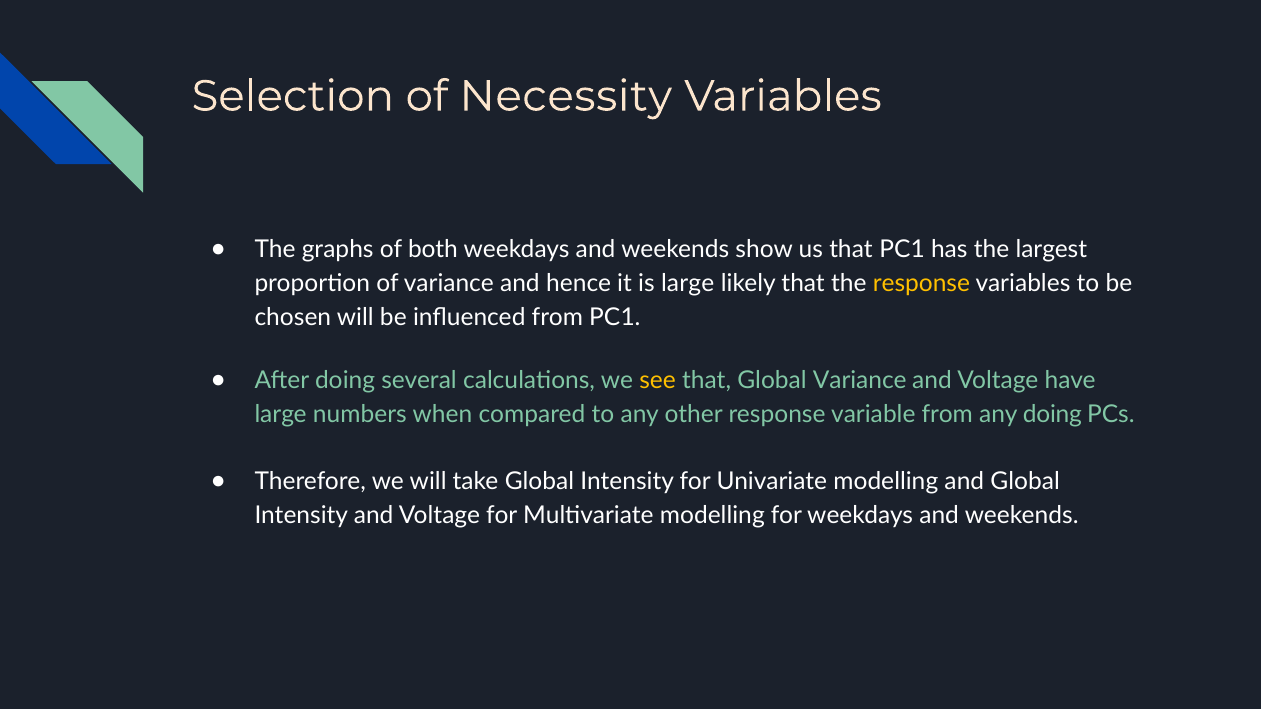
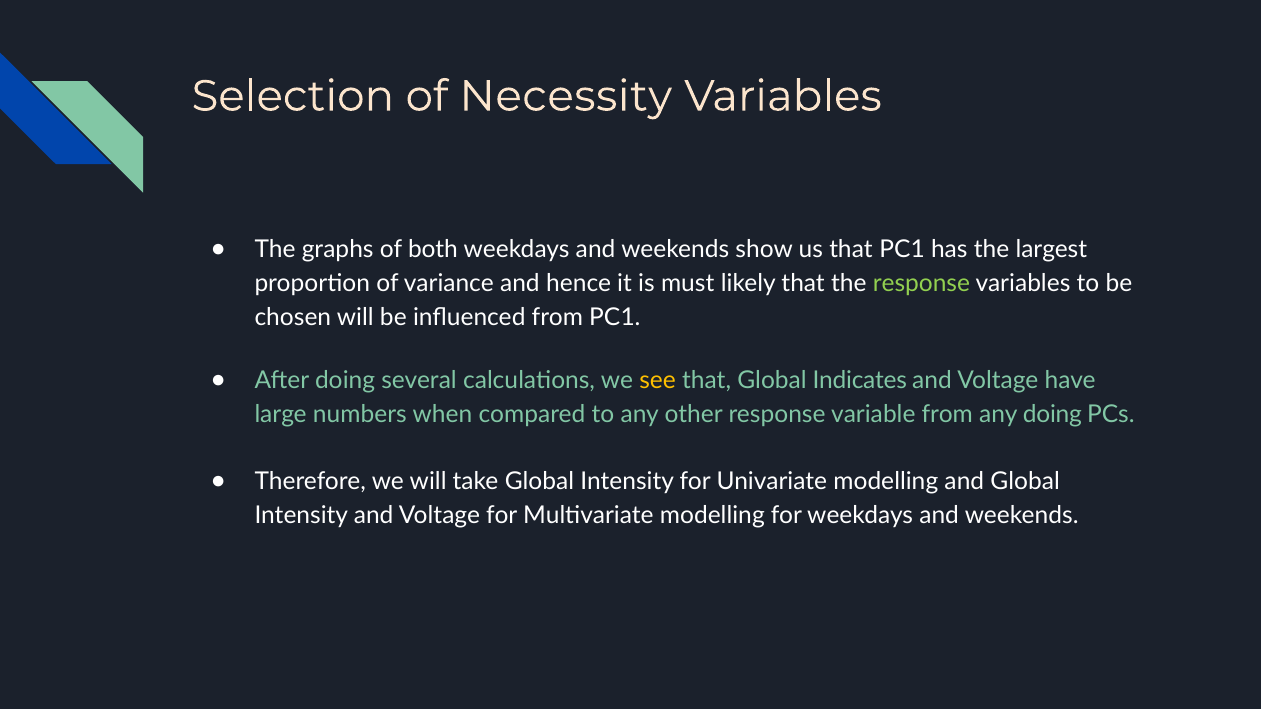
is large: large -> must (688, 283)
response colour: yellow -> light green (921, 283)
Global Variance: Variance -> Indicates (860, 380)
